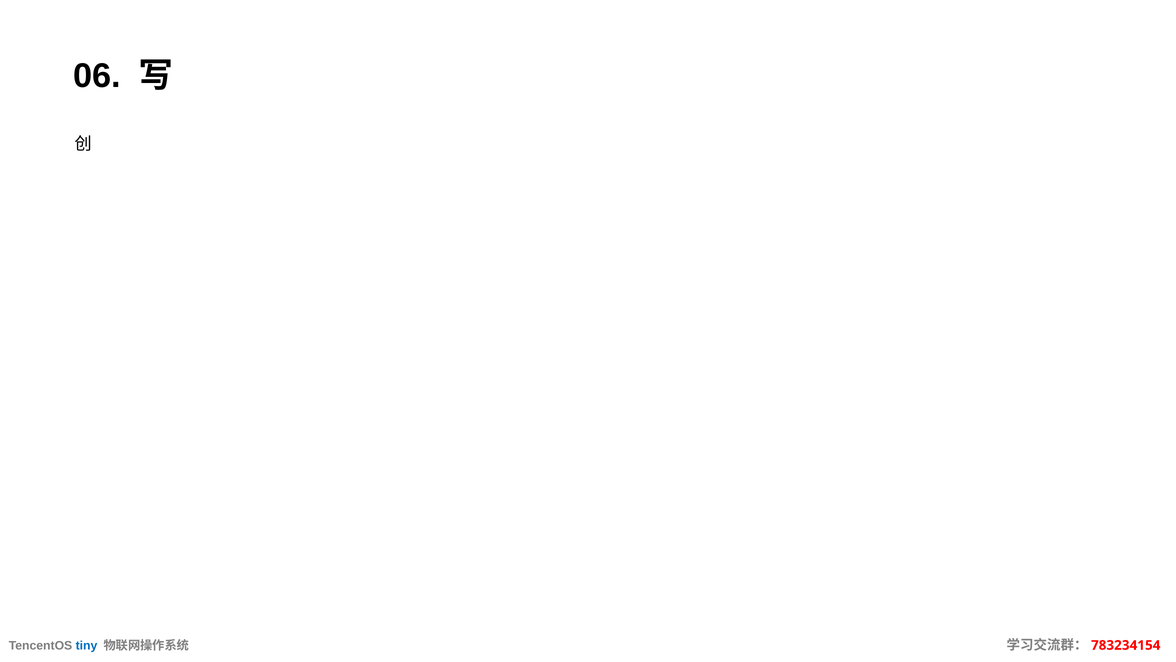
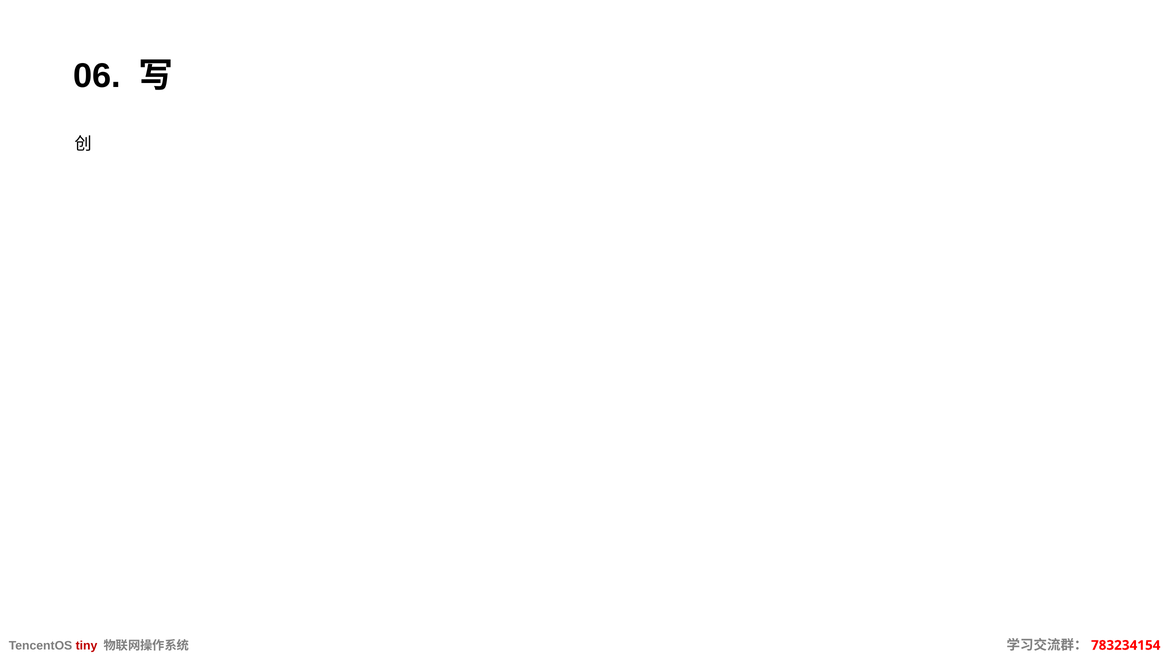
tiny colour: blue -> red (87, 645)
